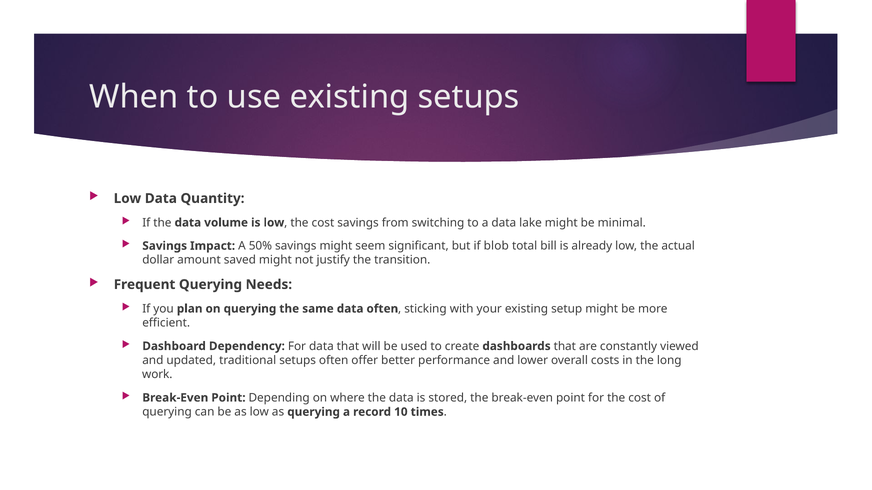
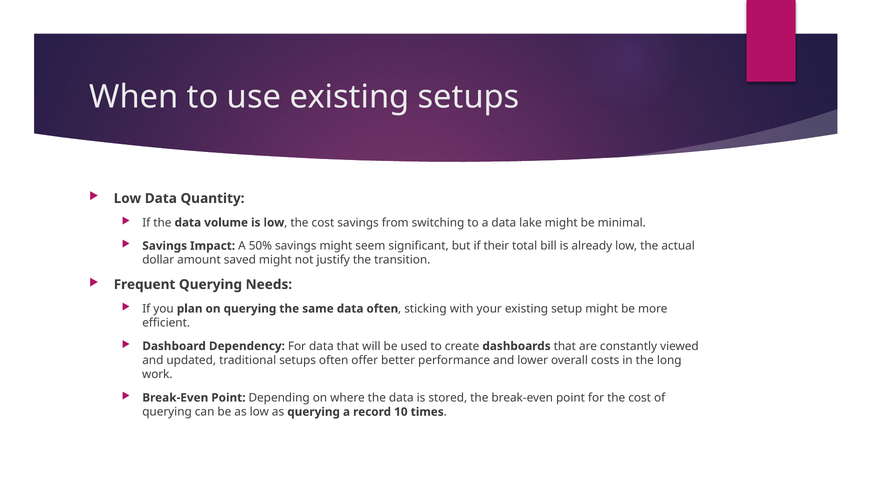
blob: blob -> their (496, 246)
